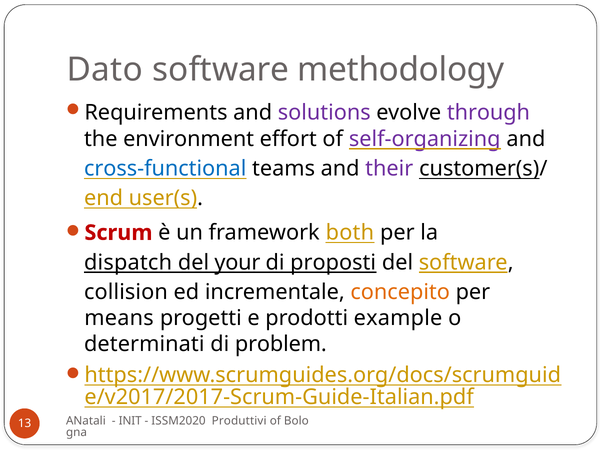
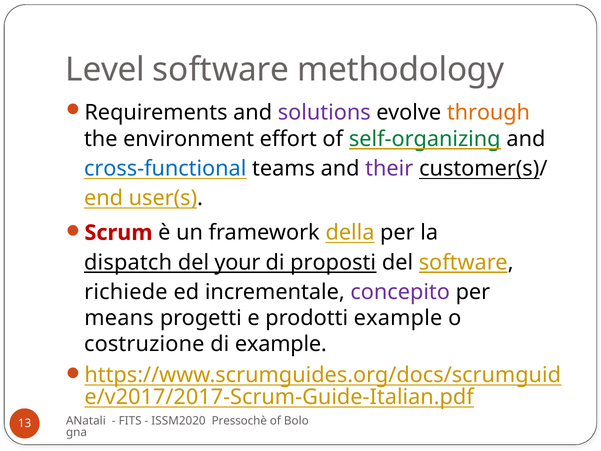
Dato: Dato -> Level (105, 69)
through colour: purple -> orange (488, 113)
self-organizing colour: purple -> green (425, 139)
both: both -> della (350, 233)
collision: collision -> richiede (126, 292)
concepito colour: orange -> purple (400, 292)
determinati: determinati -> costruzione (144, 344)
di problem: problem -> example (281, 344)
INIT: INIT -> FITS (130, 421)
Produttivi: Produttivi -> Pressochè (239, 421)
